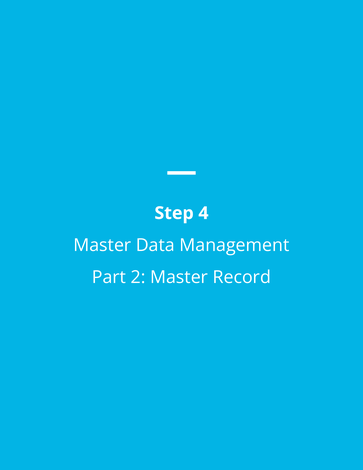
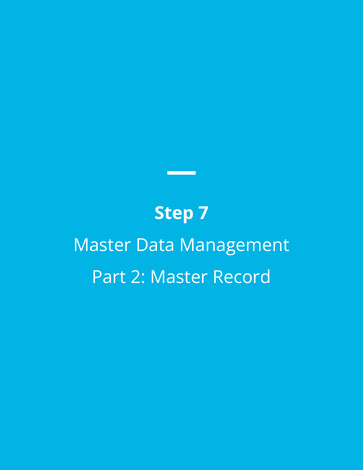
4: 4 -> 7 (203, 213)
